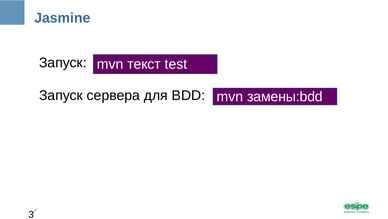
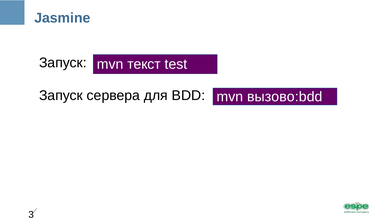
замены:bdd: замены:bdd -> вызово:bdd (285, 96)
